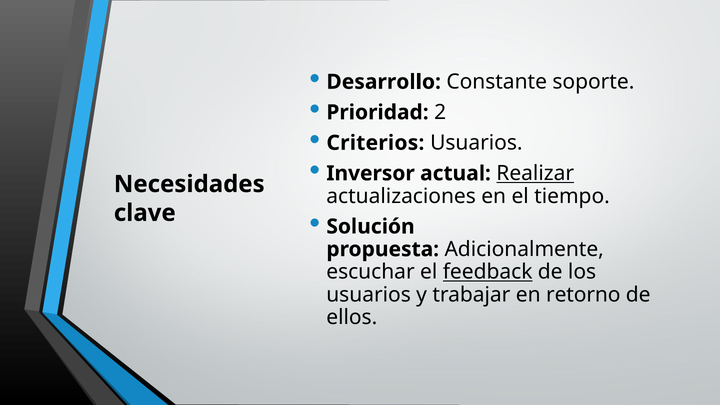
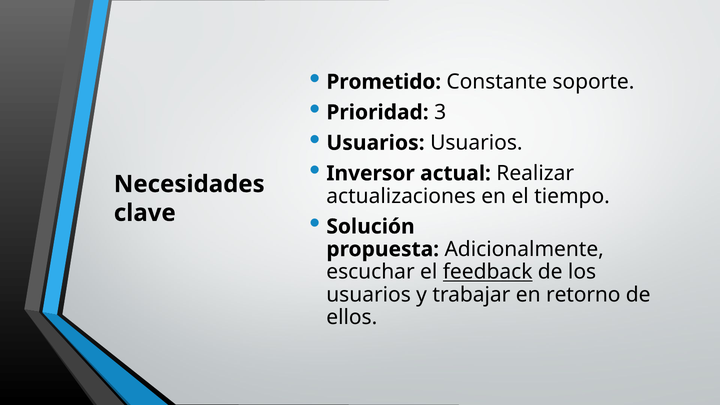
Desarrollo: Desarrollo -> Prometido (384, 82)
2: 2 -> 3 (440, 112)
Criterios: Criterios -> Usuarios (375, 143)
Realizar underline: present -> none (535, 173)
